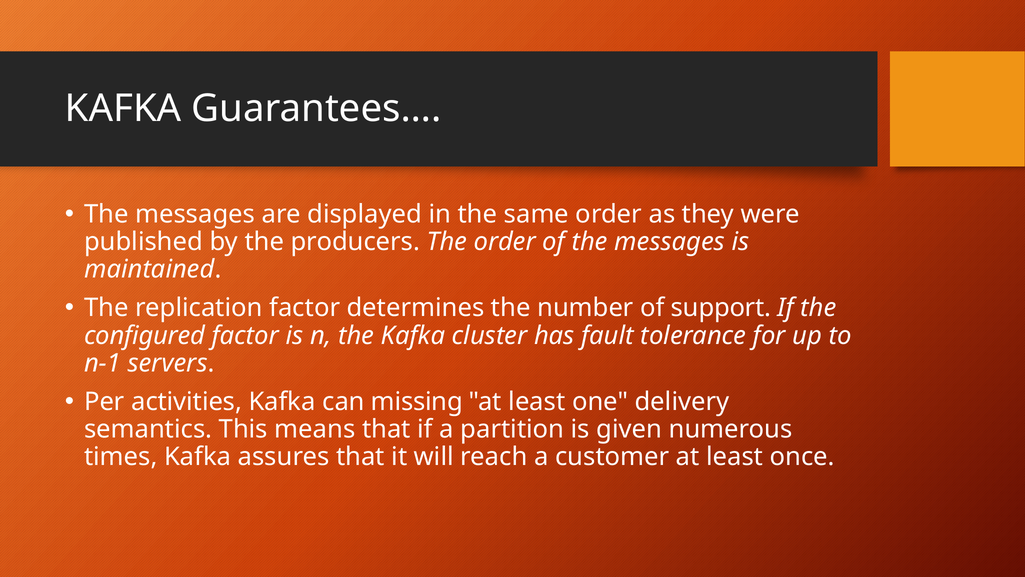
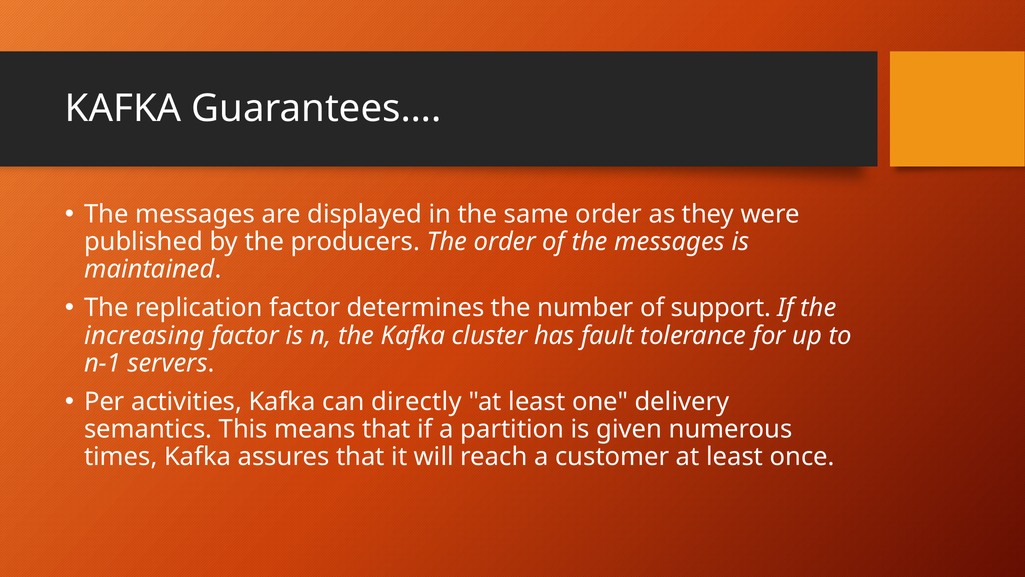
configured: configured -> increasing (144, 335)
missing: missing -> directly (417, 401)
